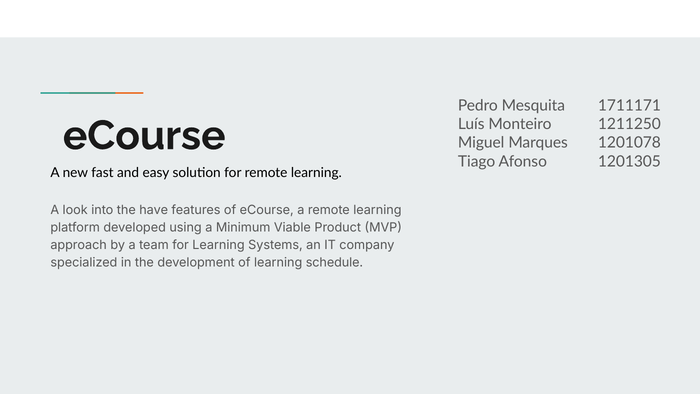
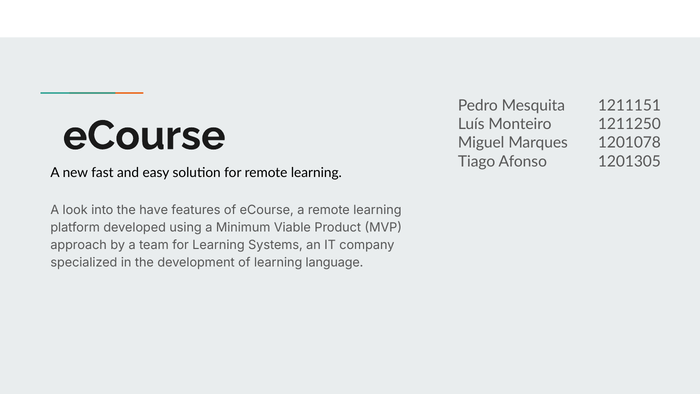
1711171: 1711171 -> 1211151 (629, 106)
schedule: schedule -> language (334, 262)
